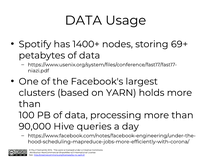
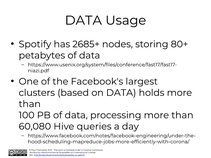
1400+: 1400+ -> 2685+ (86, 44)
69+: 69+ -> 80+ (180, 44)
on YARN: YARN -> DATA (121, 93)
90,000: 90,000 -> 60,080 (35, 127)
